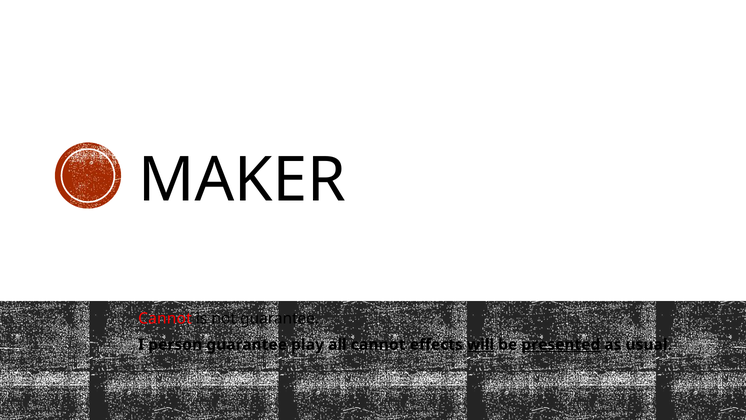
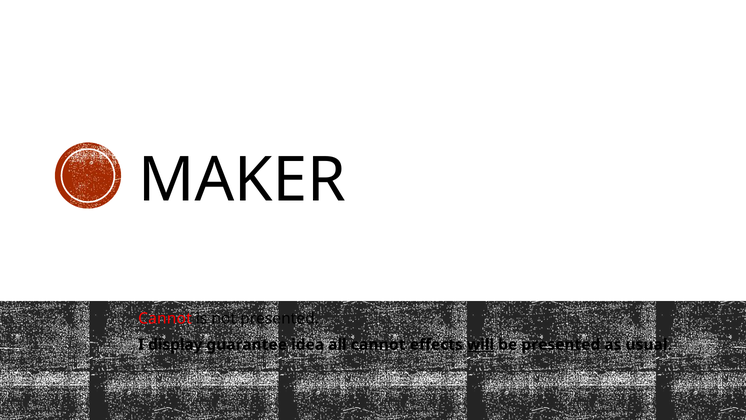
not guarantee: guarantee -> presented (280, 318)
person: person -> display (175, 344)
play: play -> idea (308, 344)
presented underline: present -> none (561, 344)
